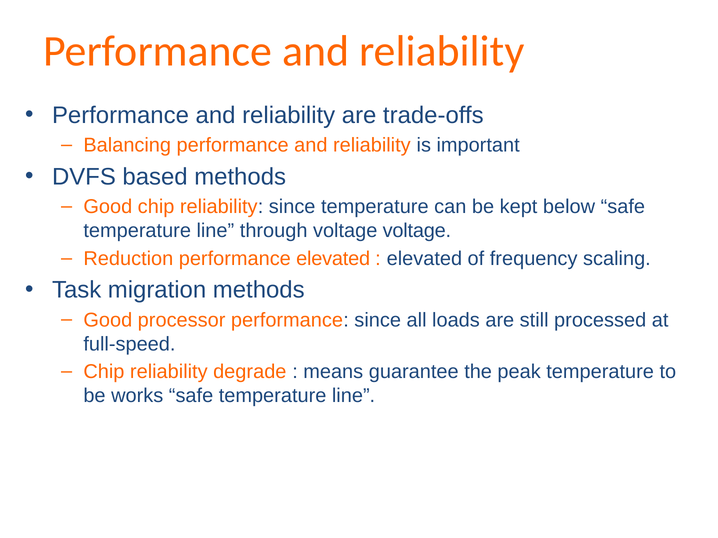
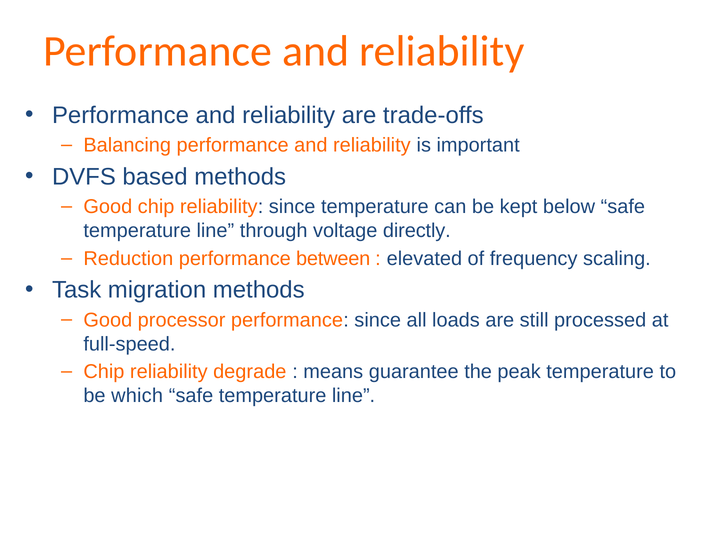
voltage voltage: voltage -> directly (417, 231)
performance elevated: elevated -> between (333, 259)
works: works -> which (137, 396)
